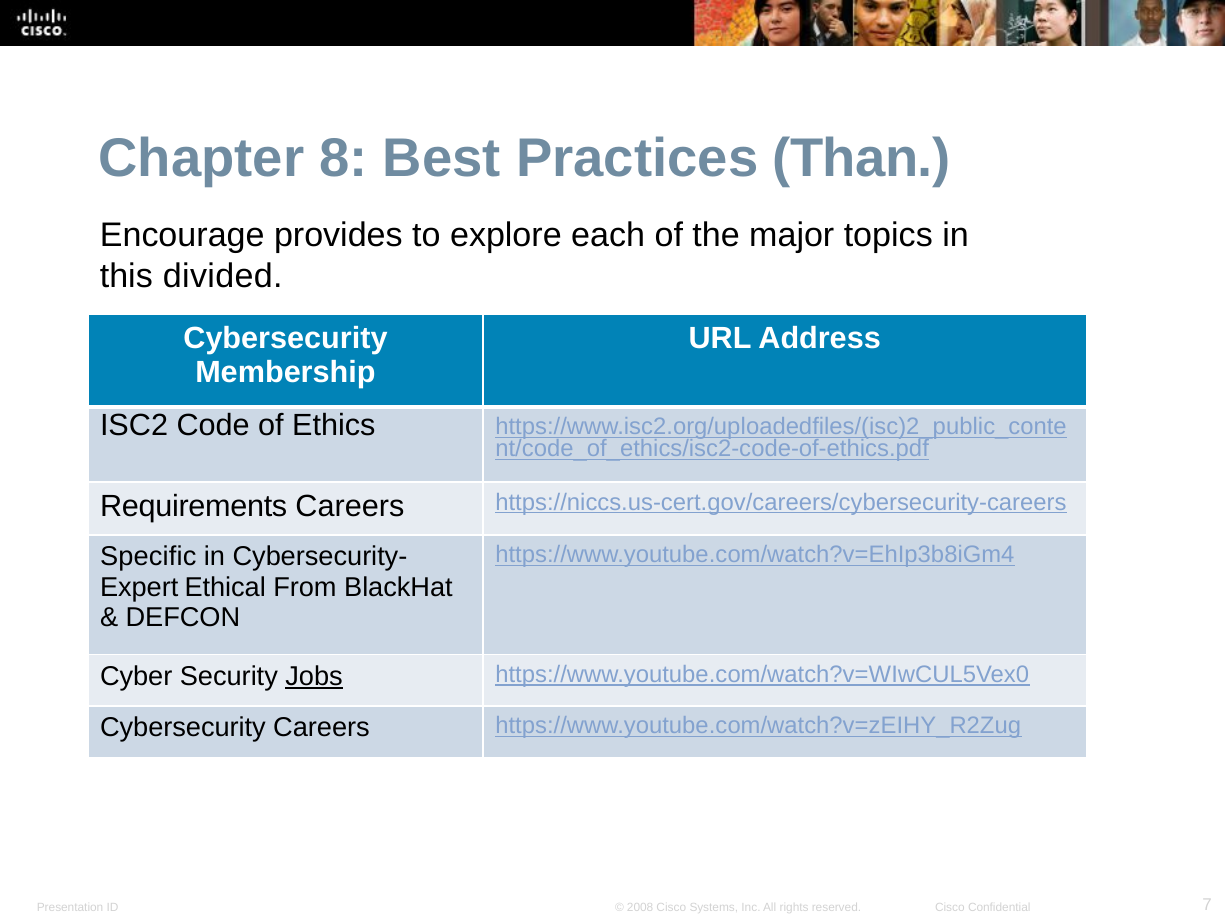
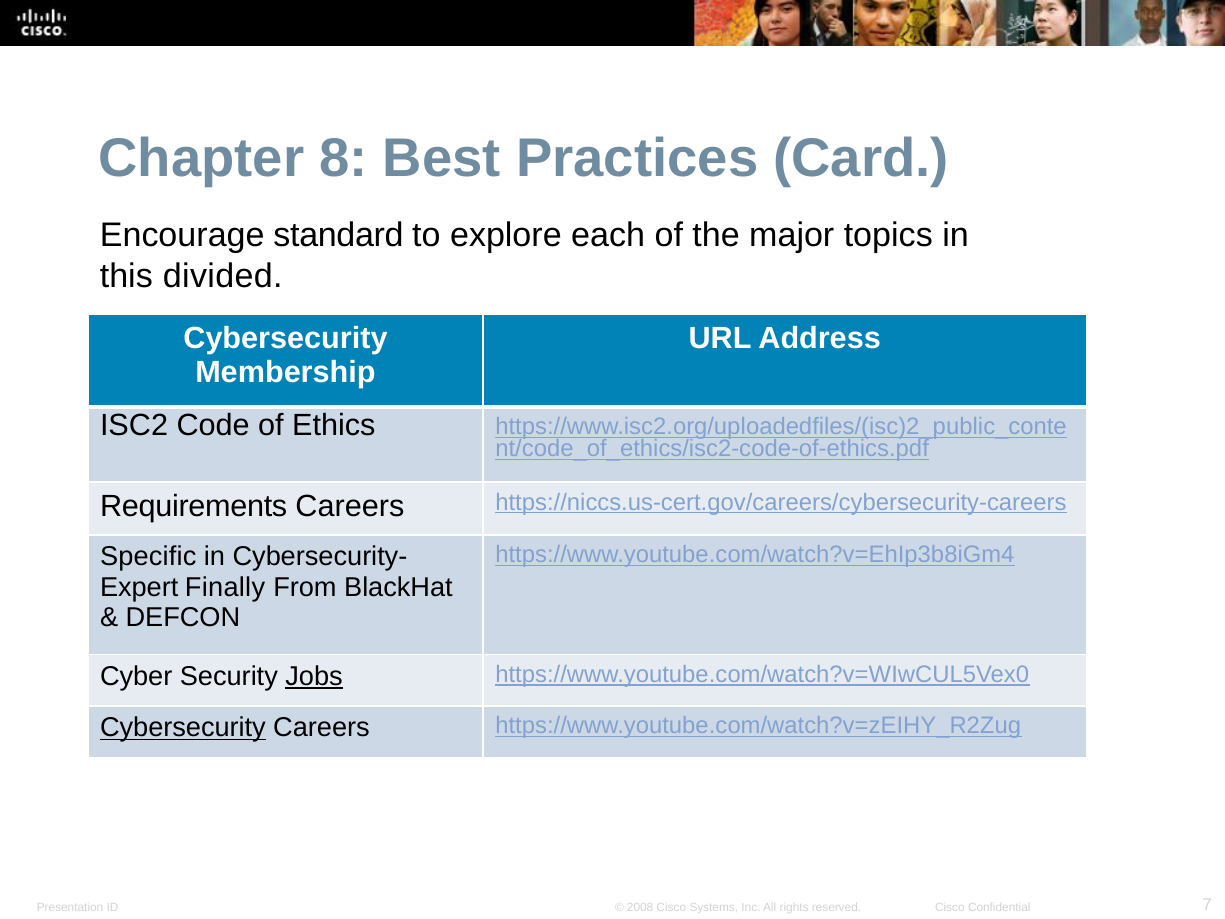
Than: Than -> Card (861, 159)
provides: provides -> standard (339, 236)
Ethical: Ethical -> Finally (225, 587)
Cybersecurity underline: none -> present (183, 728)
